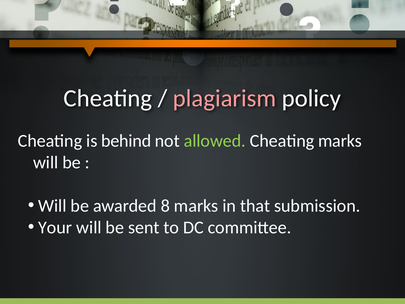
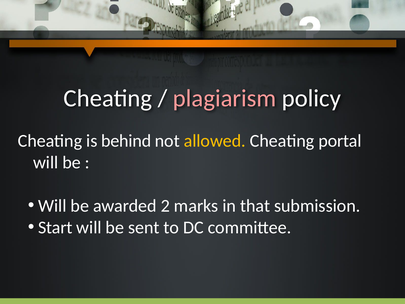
allowed colour: light green -> yellow (215, 141)
Cheating marks: marks -> portal (340, 141)
8: 8 -> 2 (165, 206)
Your: Your -> Start (55, 227)
